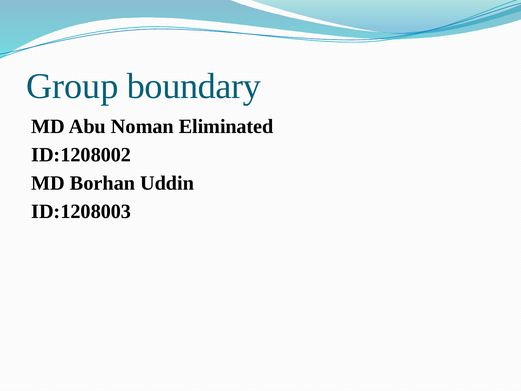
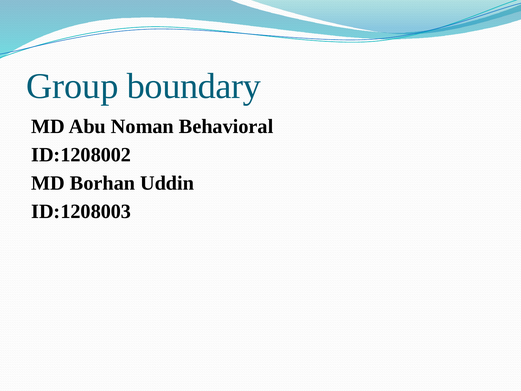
Eliminated: Eliminated -> Behavioral (226, 126)
